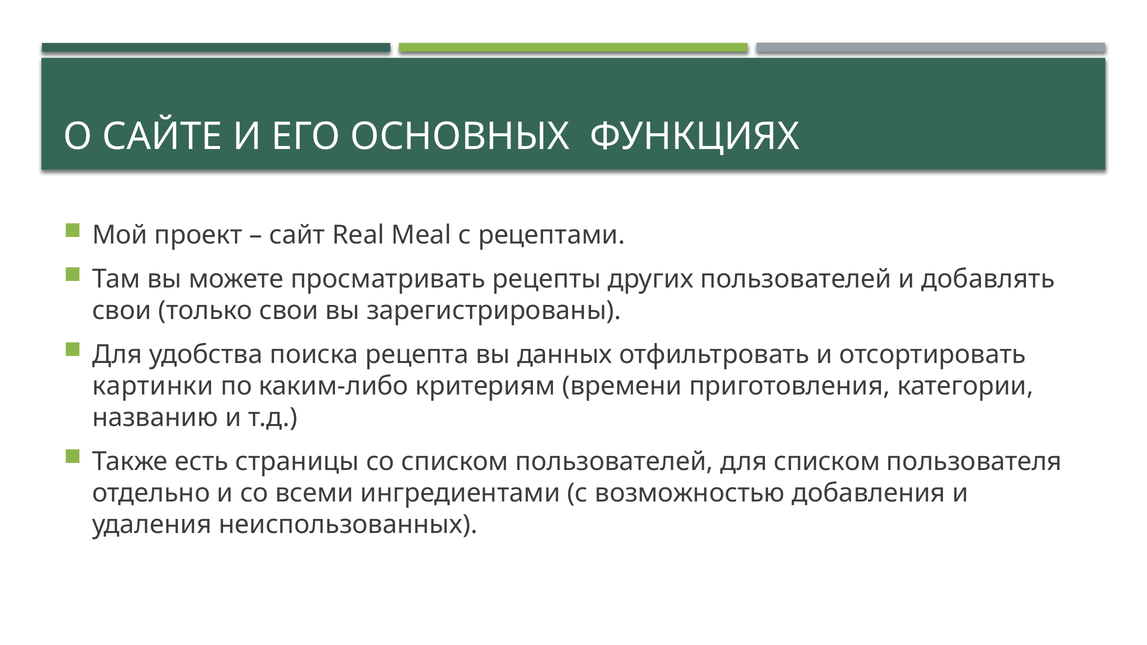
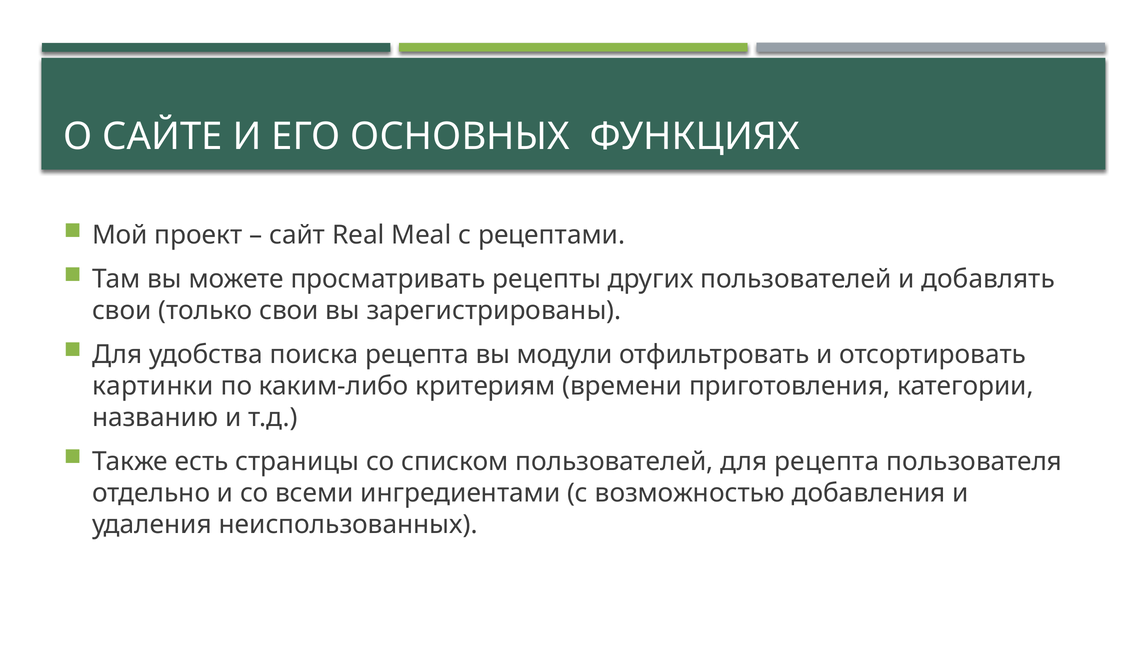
данных: данных -> модули (565, 355)
для списком: списком -> рецепта (827, 462)
